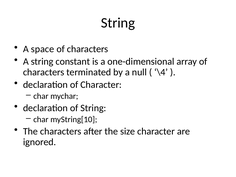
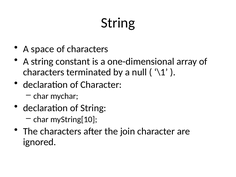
\4: \4 -> \1 (161, 72)
size: size -> join (128, 131)
